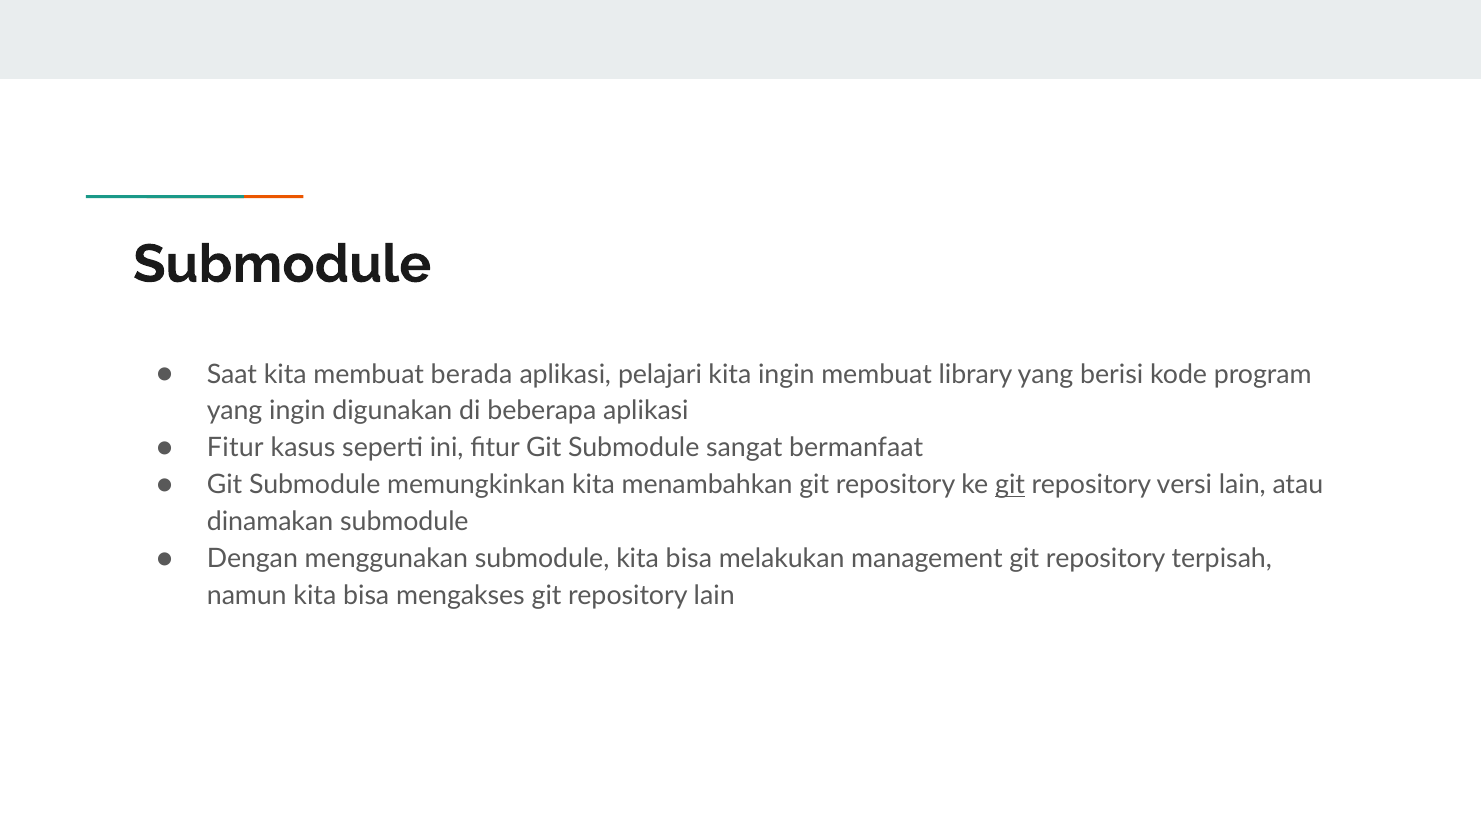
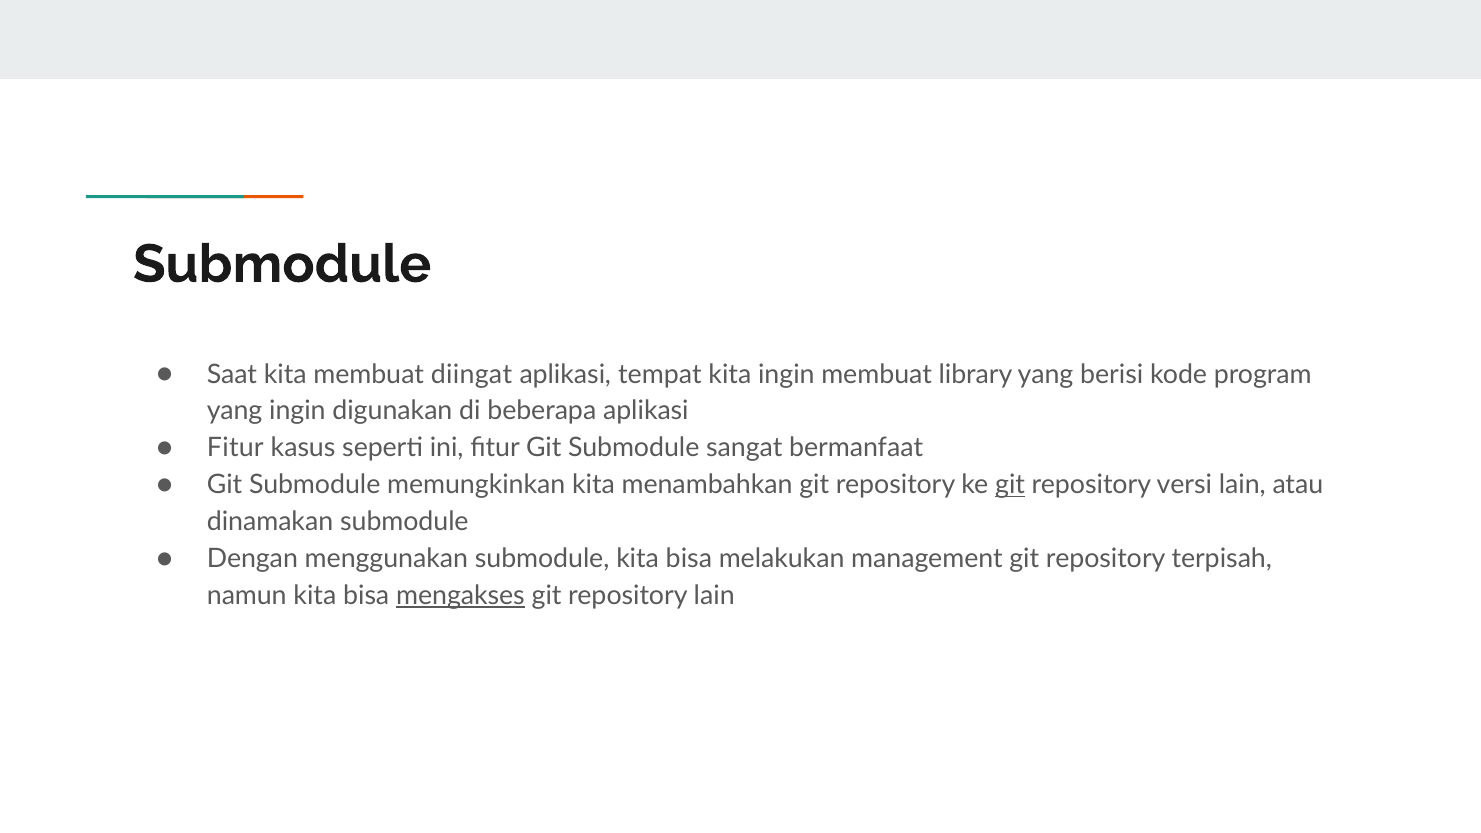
berada: berada -> diingat (472, 374)
pelajari: pelajari -> tempat (660, 374)
mengakses underline: none -> present (460, 596)
